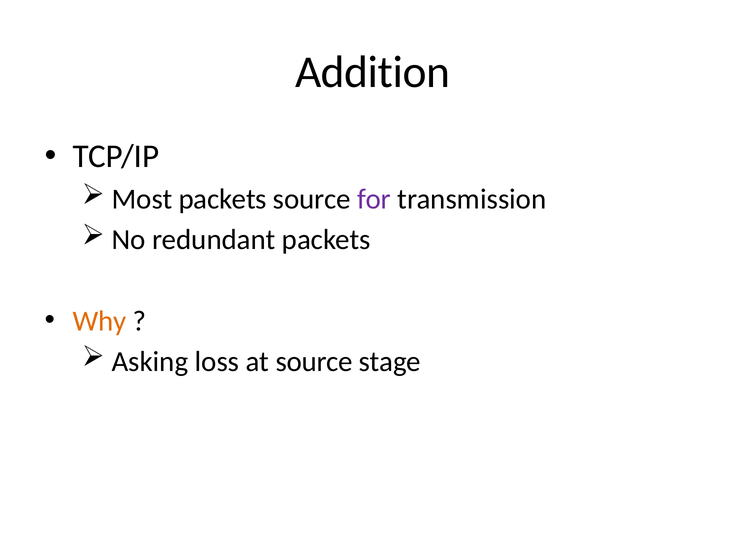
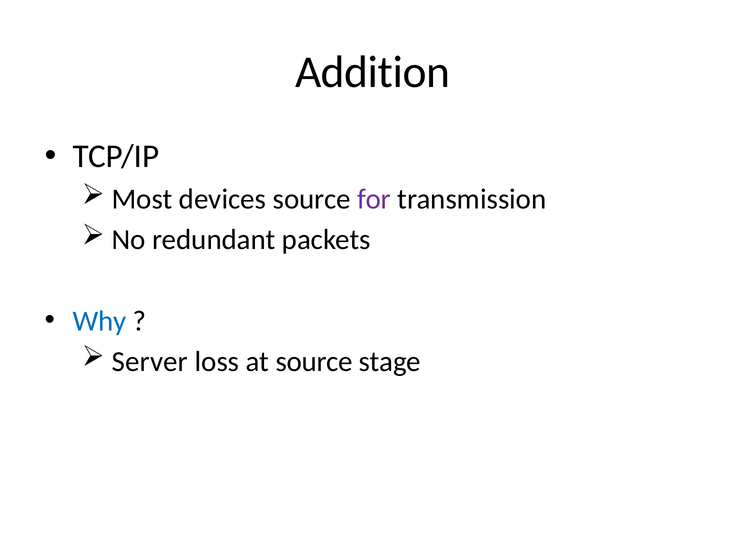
Most packets: packets -> devices (223, 199)
Why colour: orange -> blue (100, 321)
Asking: Asking -> Server (150, 361)
